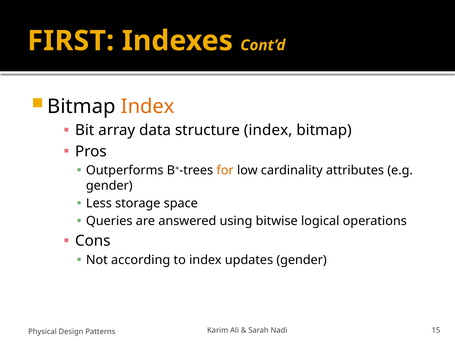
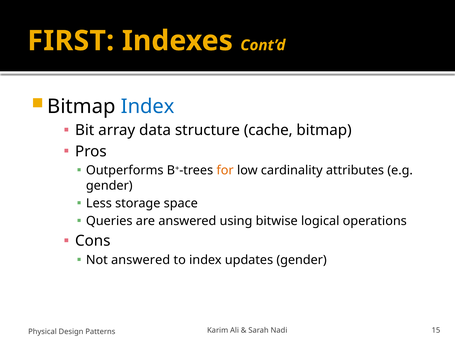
Index colour: orange -> blue (148, 106)
structure index: index -> cache (268, 130)
Not according: according -> answered (141, 260)
